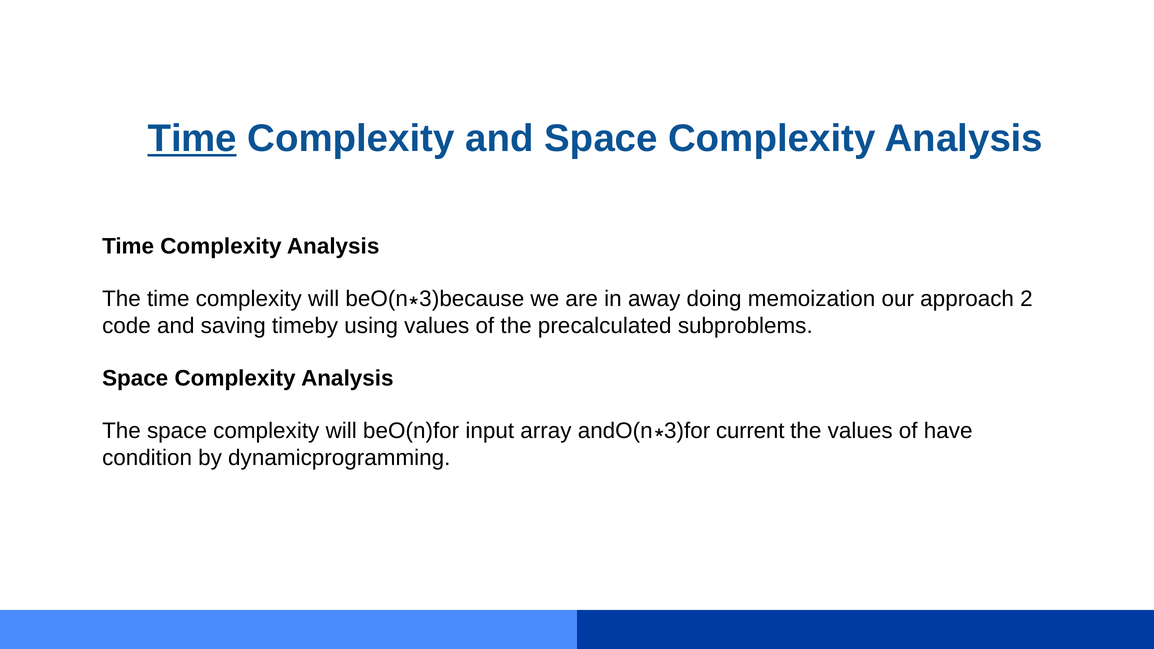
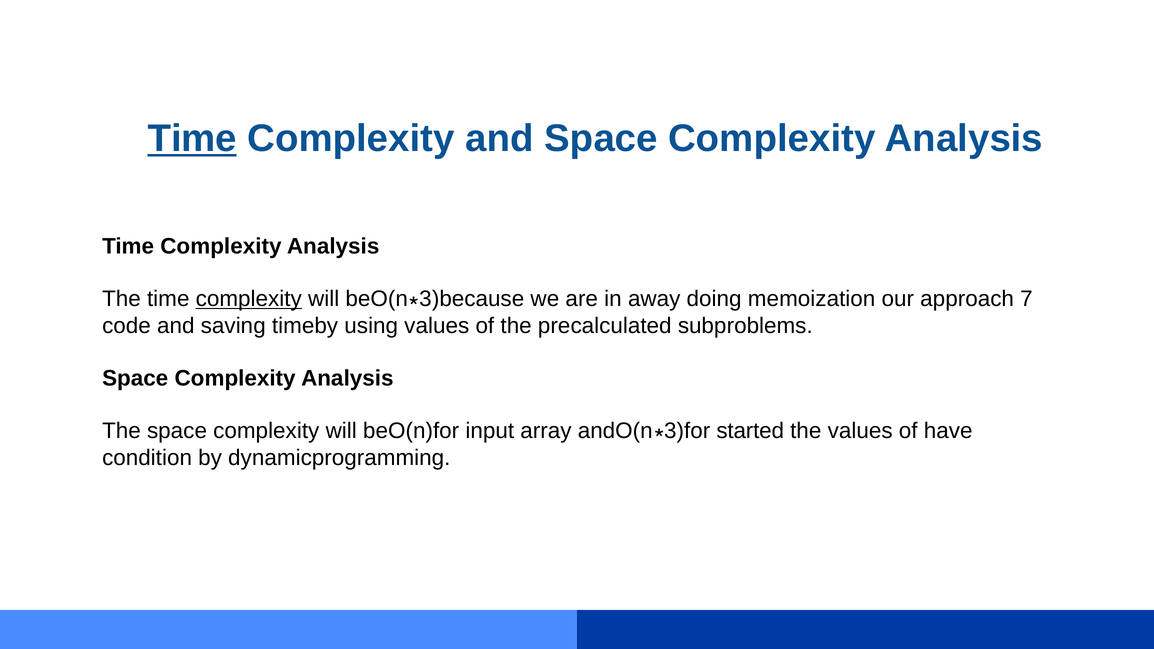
complexity underline: none -> present (249, 299)
2: 2 -> 7 (1026, 299)
current: current -> started (750, 431)
